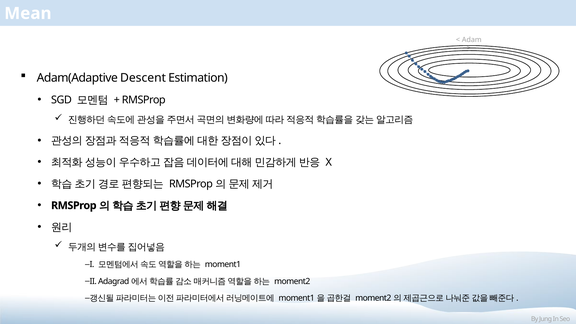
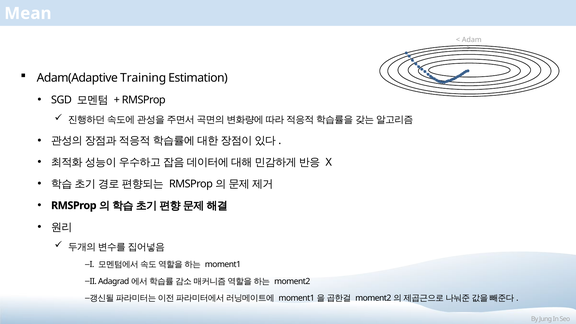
Descent: Descent -> Training (143, 78)
